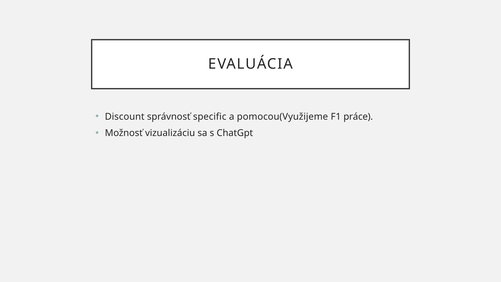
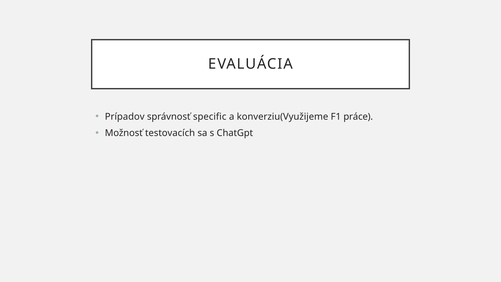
Discount: Discount -> Prípadov (125, 117)
pomocou(Využijeme: pomocou(Využijeme -> konverziu(Využijeme (283, 117)
vizualizáciu: vizualizáciu -> testovacích (170, 133)
